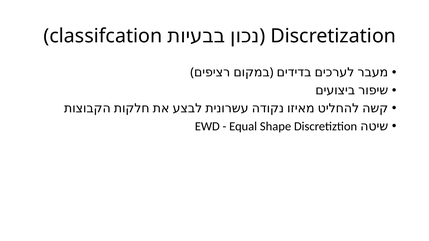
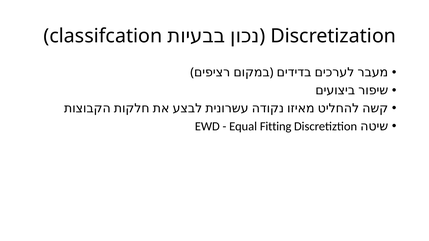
Shape: Shape -> Fitting (276, 126)
